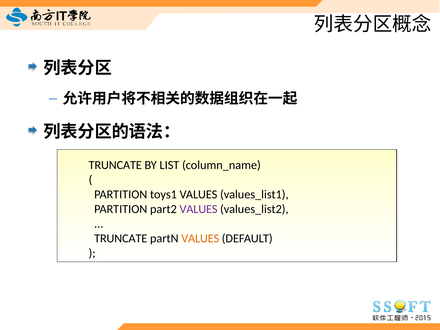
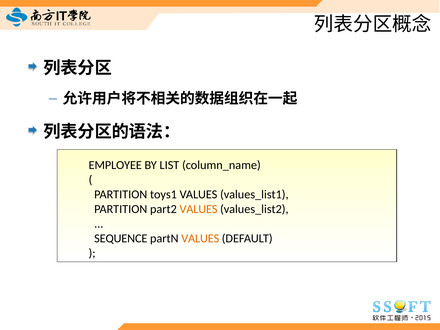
TRUNCATE: TRUNCATE -> EMPLOYEE (115, 165)
VALUES colour: purple -> orange (199, 209)
TRUNCATE: TRUNCATE -> SEQUENCE (121, 239)
